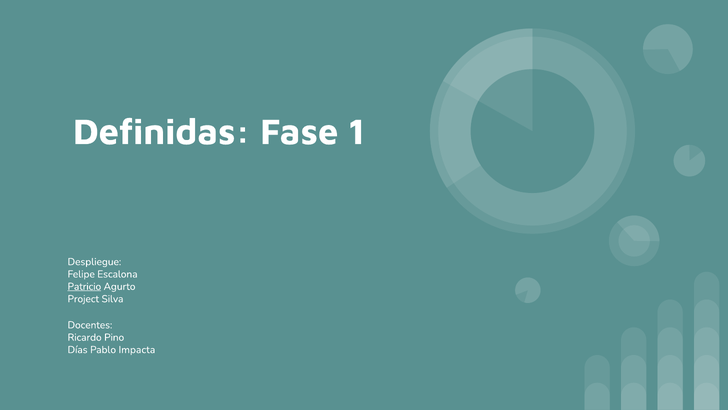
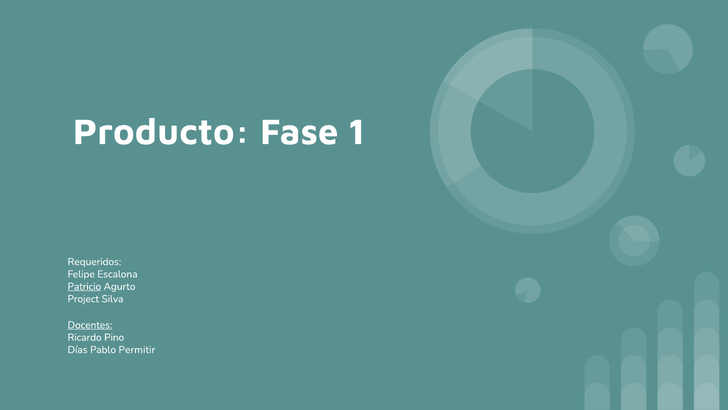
Definidas: Definidas -> Producto (161, 132)
Despliegue: Despliegue -> Requeridos (94, 261)
Docentes underline: none -> present (90, 325)
Impacta: Impacta -> Permitir (137, 349)
